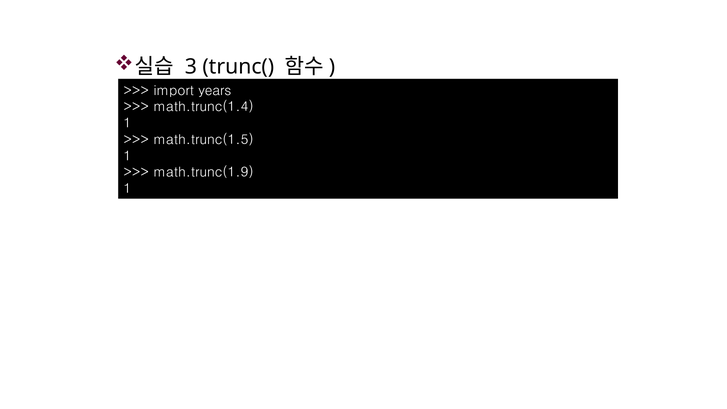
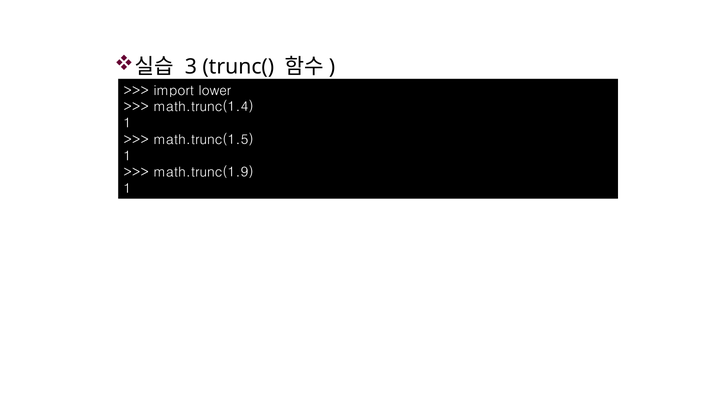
years: years -> lower (215, 91)
